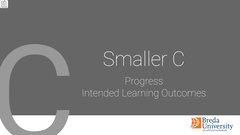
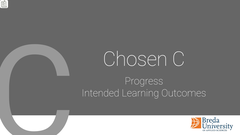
Smaller: Smaller -> Chosen (135, 59)
